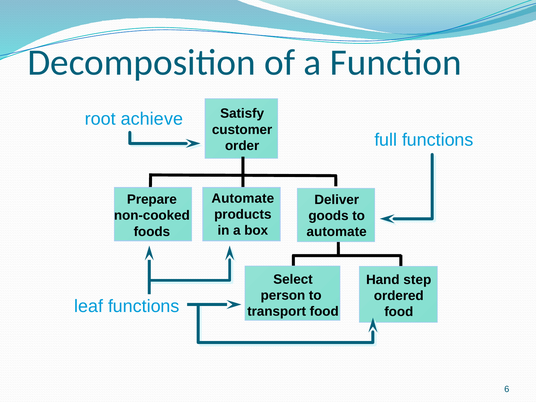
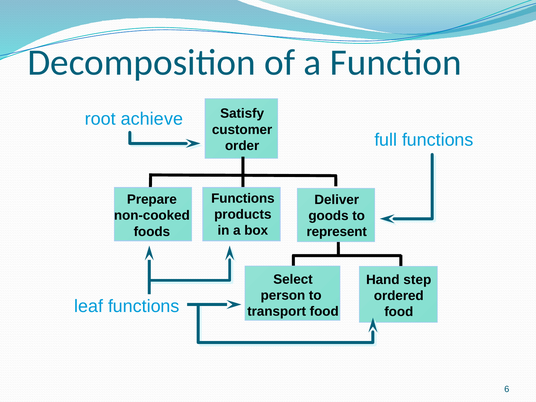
Automate: Automate -> Functions (243, 198)
automate: automate -> represent (337, 232)
